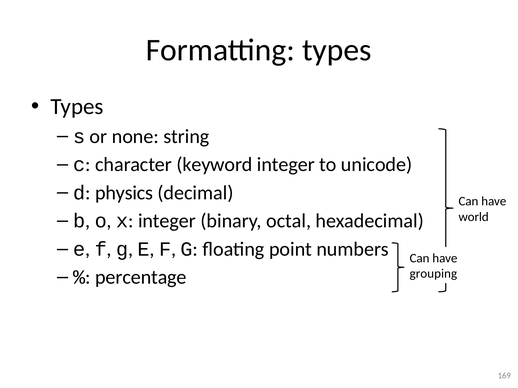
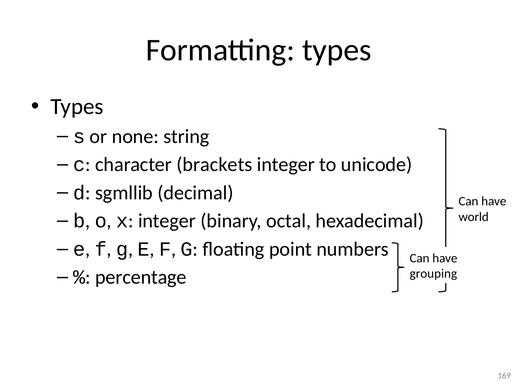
keyword: keyword -> brackets (214, 165)
physics: physics -> sgmllib (124, 193)
